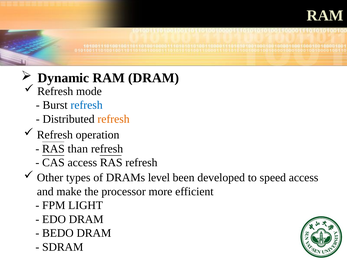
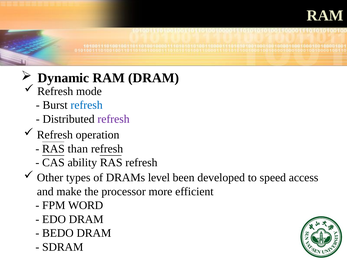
refresh colour: orange -> purple (114, 119)
CAS access: access -> ability (82, 163)
LIGHT: LIGHT -> WORD (86, 206)
